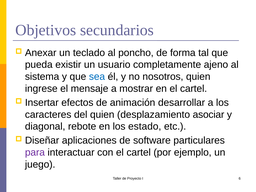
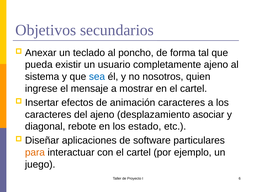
animación desarrollar: desarrollar -> caracteres (182, 103)
del quien: quien -> ajeno (102, 115)
para colour: purple -> orange (35, 152)
